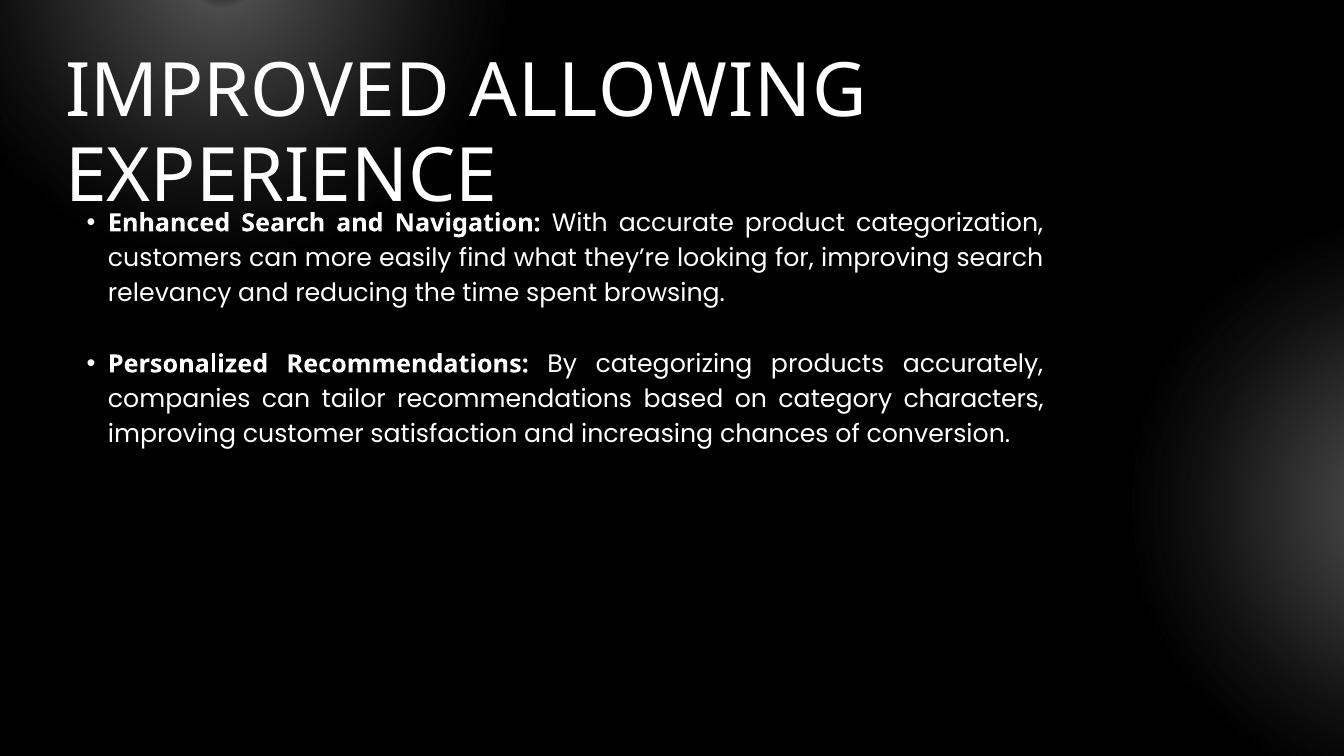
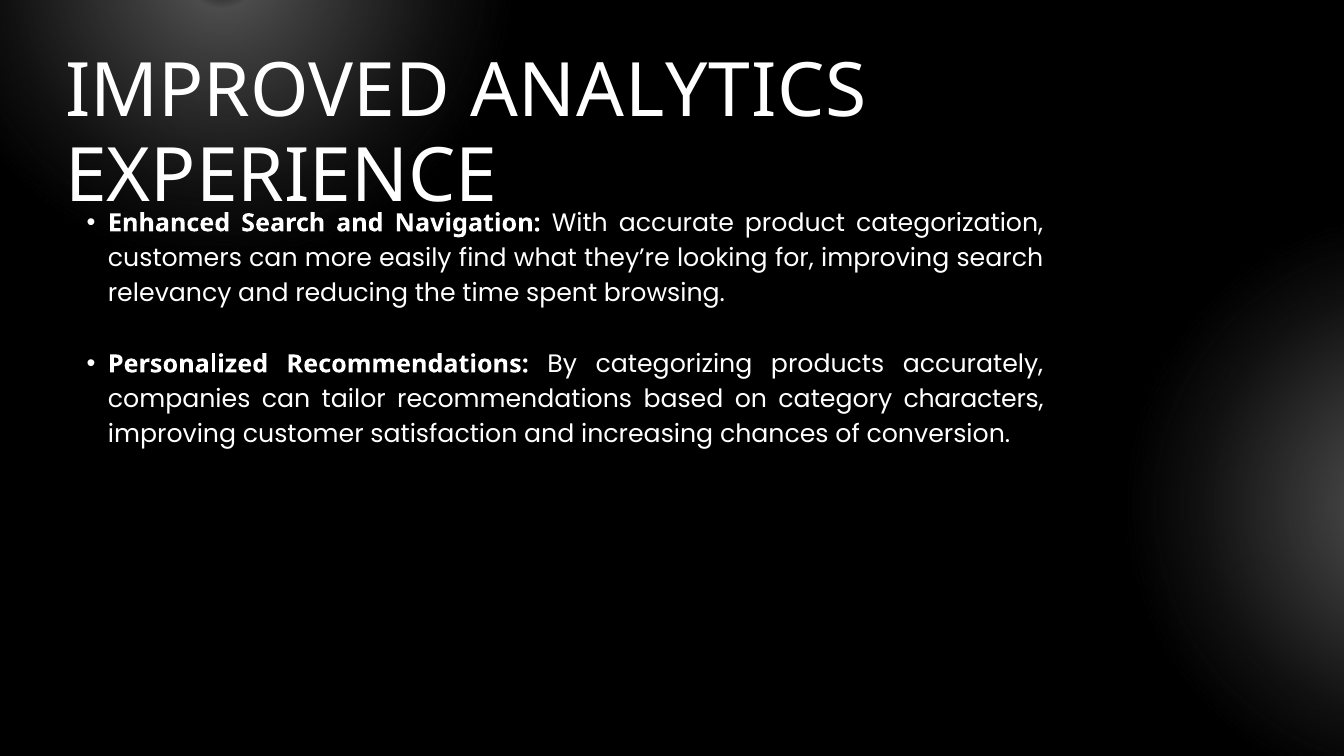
ALLOWING: ALLOWING -> ANALYTICS (668, 92)
